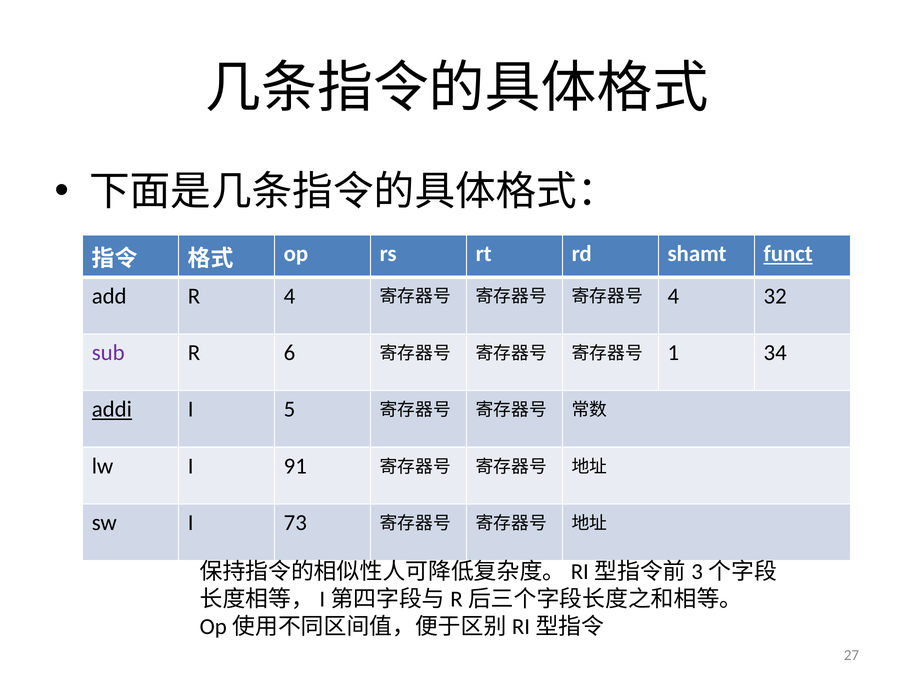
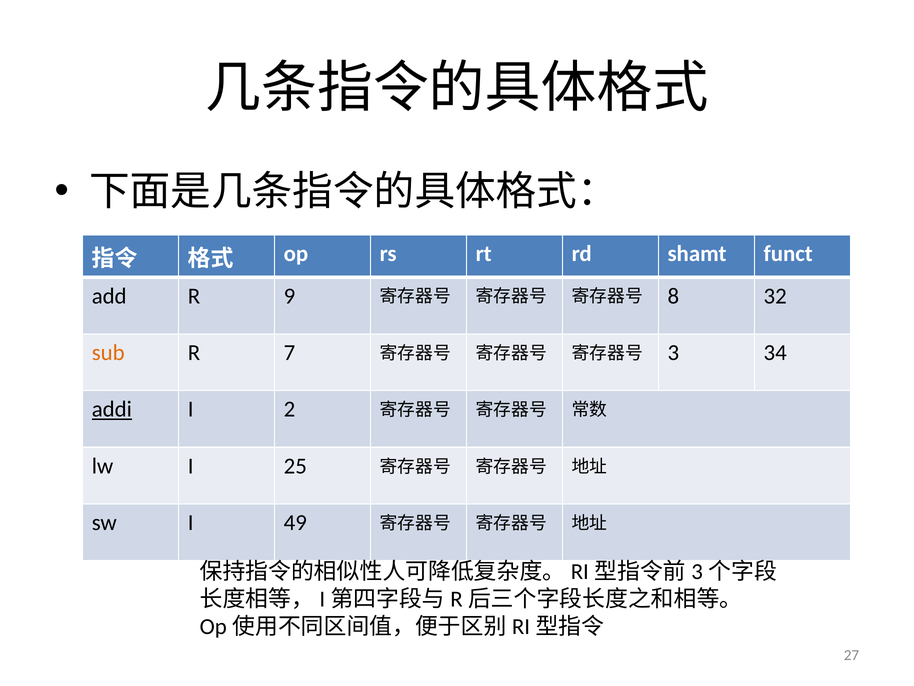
funct underline: present -> none (788, 254)
R 4: 4 -> 9 (290, 296)
4: 4 -> 8 (673, 296)
sub colour: purple -> orange (108, 352)
6: 6 -> 7 (290, 352)
1: 1 -> 3 (673, 352)
5: 5 -> 2 (290, 409)
91: 91 -> 25 (295, 466)
73: 73 -> 49 (295, 522)
